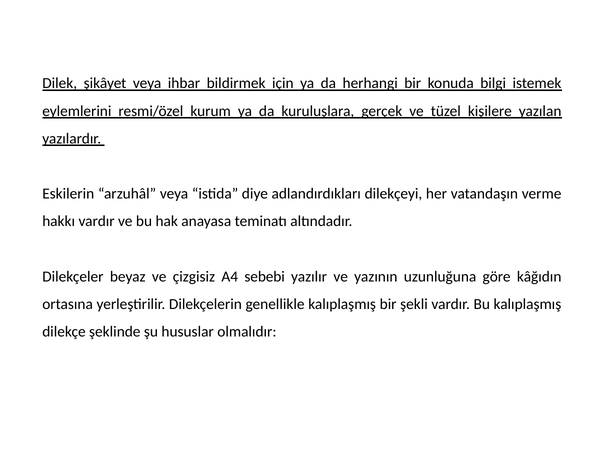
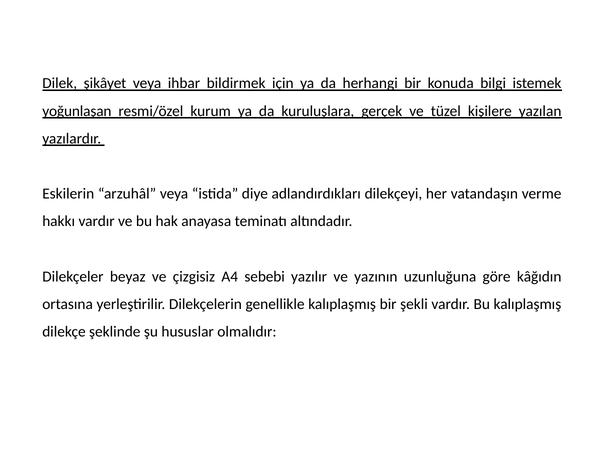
eylemlerini: eylemlerini -> yoğunlaşan (77, 111)
